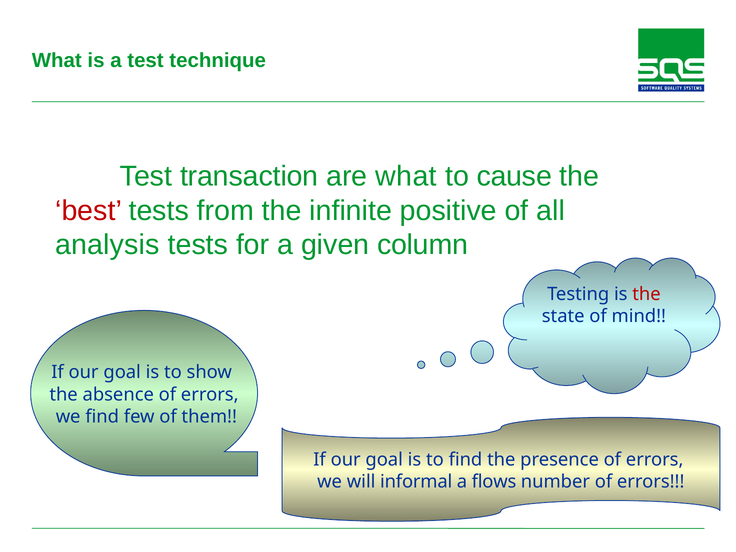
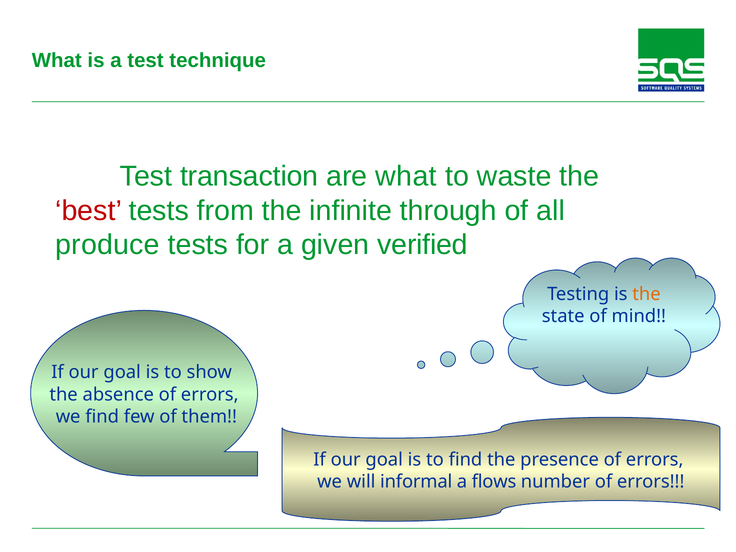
cause: cause -> waste (514, 176)
positive: positive -> through (448, 211)
analysis: analysis -> produce (107, 245)
column: column -> verified (423, 245)
the colour: red -> orange (647, 294)
